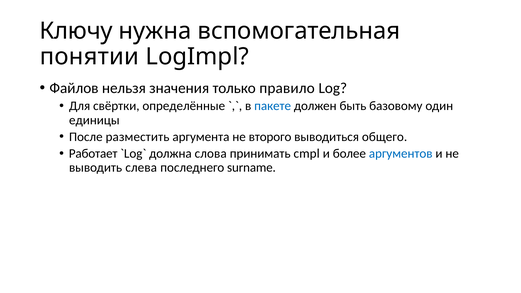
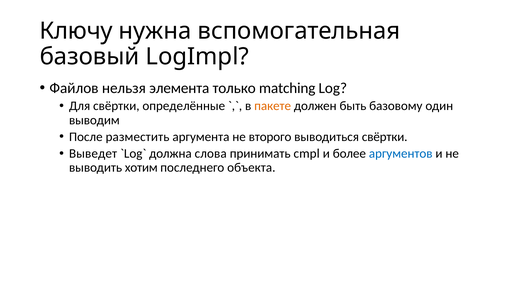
понятии: понятии -> базовый (90, 57)
значения: значения -> элемента (179, 88)
правило: правило -> matching (287, 88)
пакете colour: blue -> orange (273, 106)
единицы: единицы -> выводим (94, 120)
выводиться общего: общего -> свёртки (385, 137)
Работает: Работает -> Выведет (93, 154)
слева: слева -> хотим (141, 168)
surname: surname -> объекта (251, 168)
